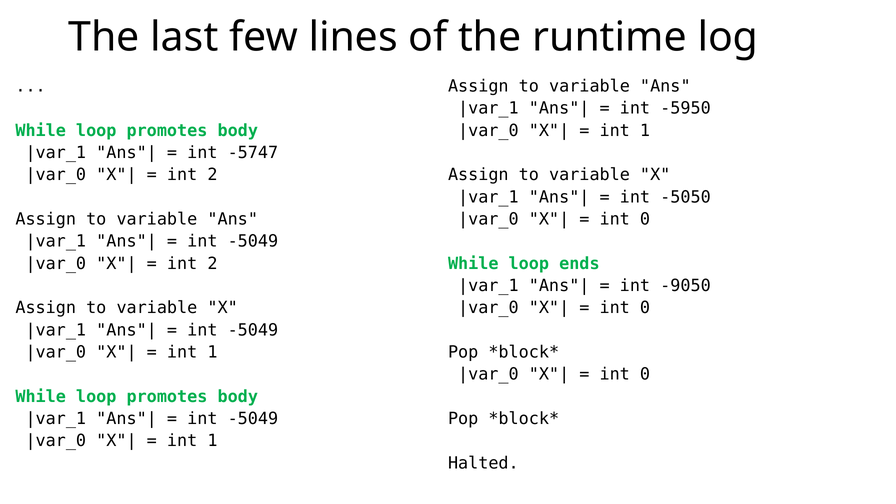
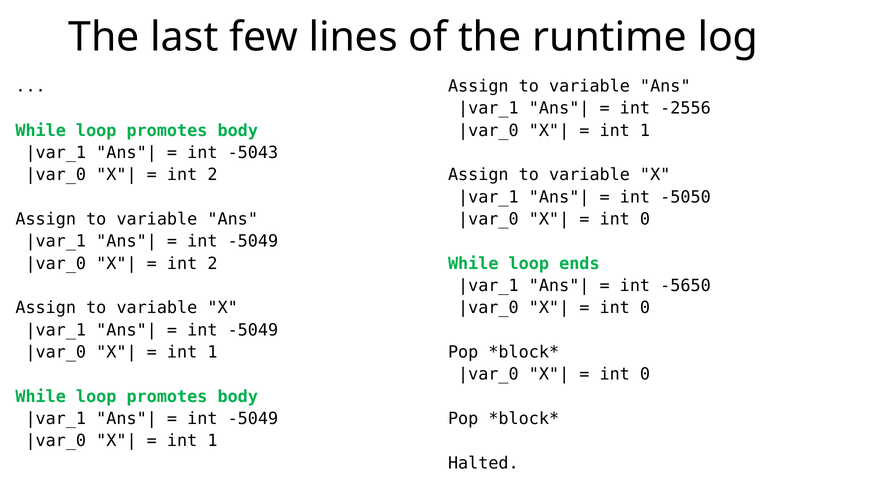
-5950: -5950 -> -2556 (686, 108)
-5747: -5747 -> -5043 (253, 153)
-9050: -9050 -> -5650 (686, 286)
